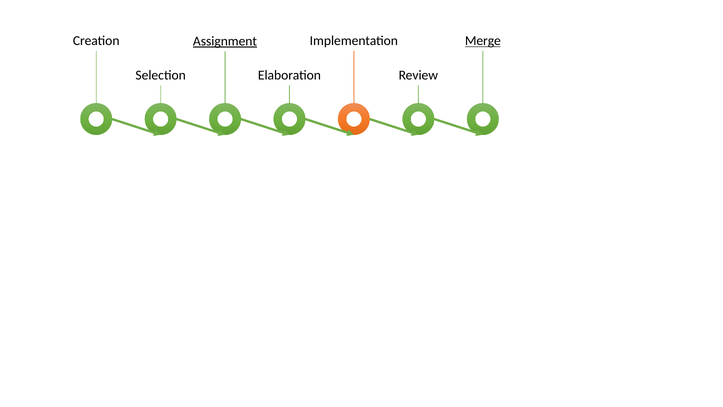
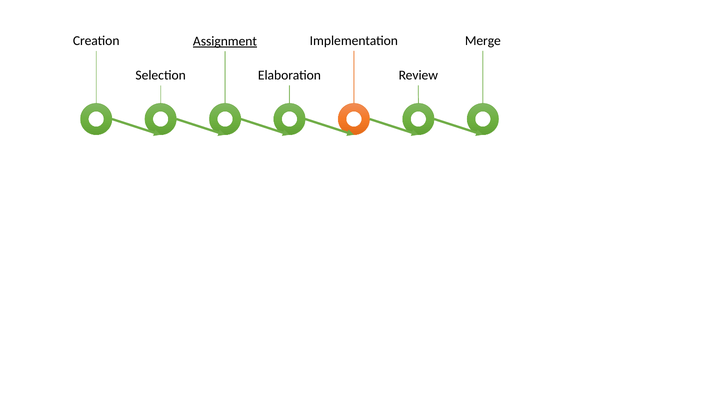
Merge underline: present -> none (483, 41)
